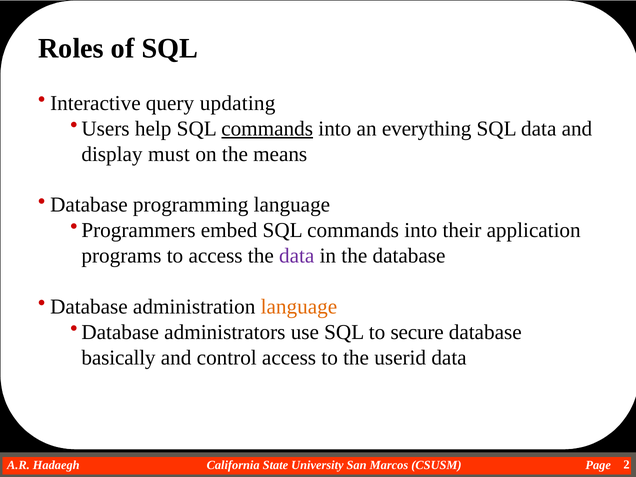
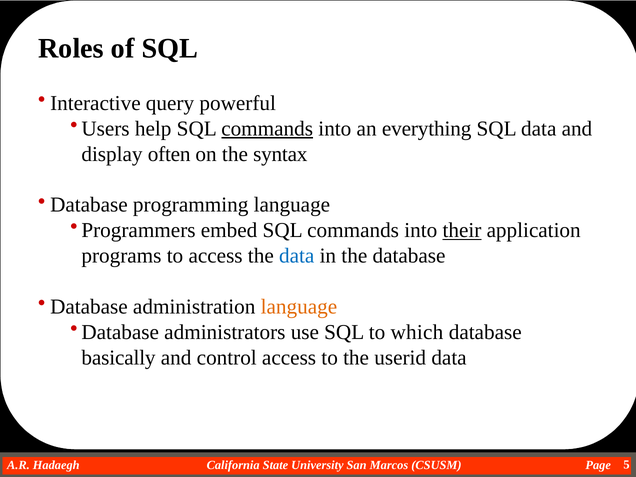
updating: updating -> powerful (238, 103)
must: must -> often (169, 154)
means: means -> syntax (280, 154)
their underline: none -> present (462, 230)
data colour: purple -> blue (297, 256)
secure: secure -> which (417, 332)
2: 2 -> 5 (627, 465)
